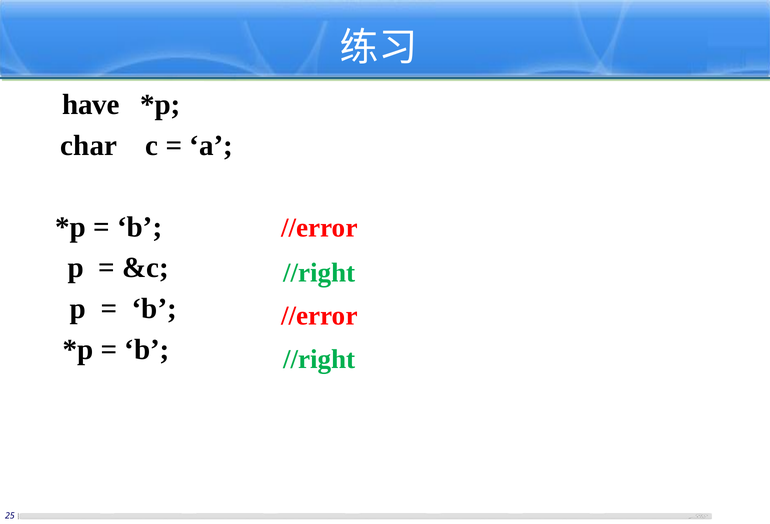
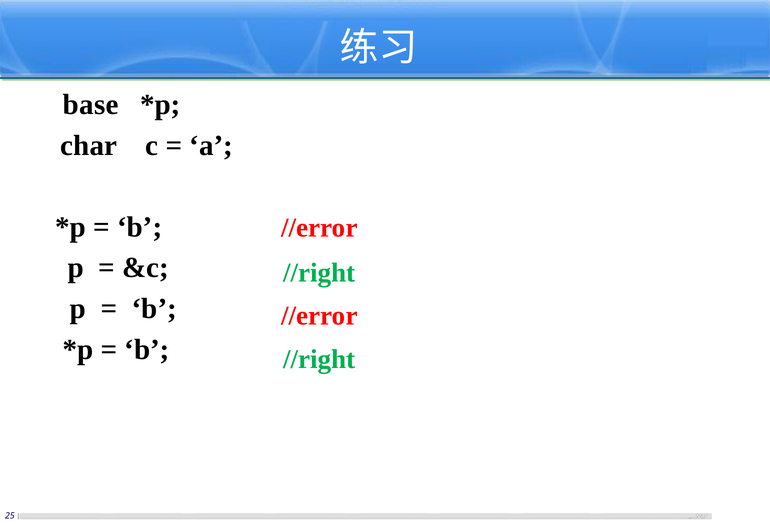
have: have -> base (91, 105)
